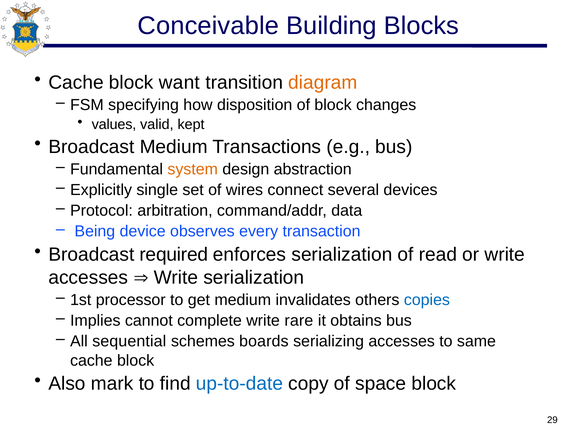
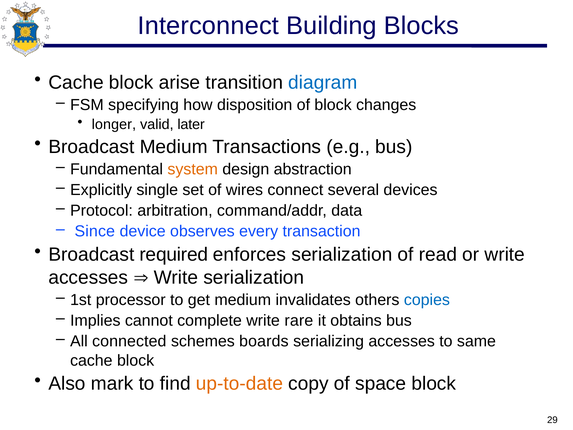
Conceivable: Conceivable -> Interconnect (208, 26)
want: want -> arise (180, 83)
diagram colour: orange -> blue (323, 83)
values: values -> longer (114, 124)
kept: kept -> later (191, 124)
Being: Being -> Since (95, 231)
sequential: sequential -> connected (129, 341)
up-to-date colour: blue -> orange (239, 383)
